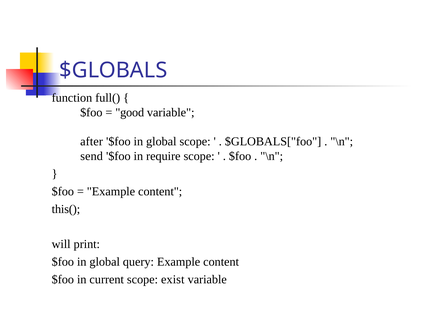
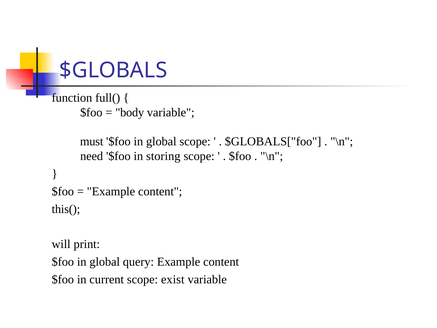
good: good -> body (130, 112)
after: after -> must (92, 141)
send: send -> need (92, 156)
require: require -> storing (163, 156)
